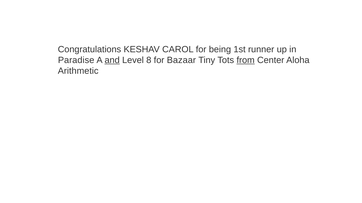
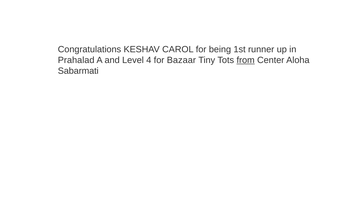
Paradise: Paradise -> Prahalad (76, 60)
and underline: present -> none (112, 60)
8: 8 -> 4 (149, 60)
Arithmetic: Arithmetic -> Sabarmati (78, 71)
